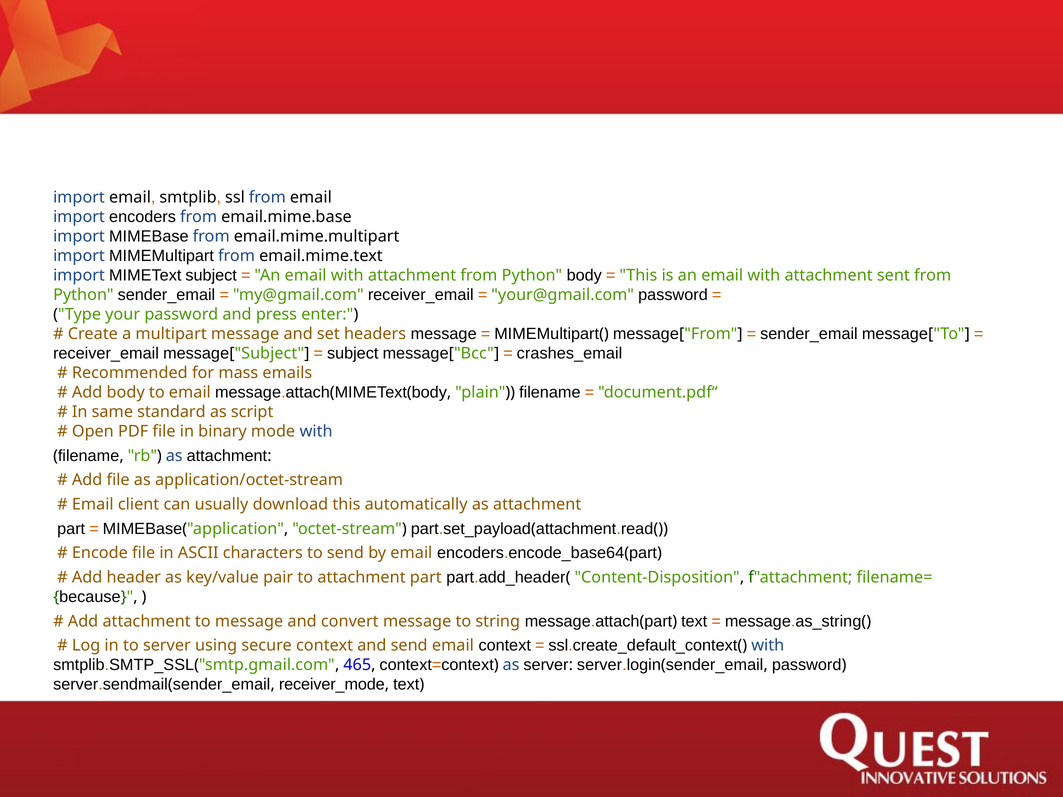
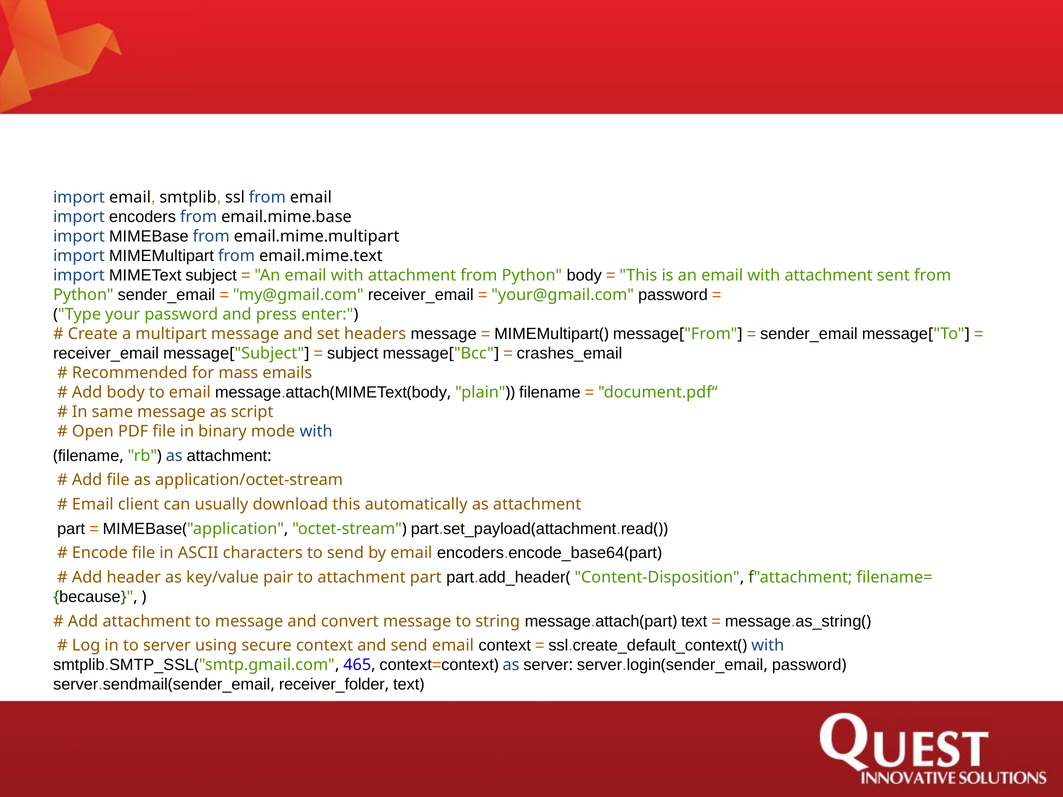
same standard: standard -> message (171, 412)
receiver_mode: receiver_mode -> receiver_folder (332, 685)
